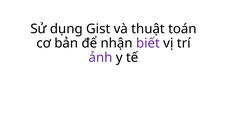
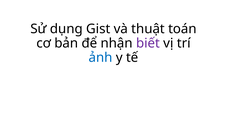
ảnh colour: purple -> blue (101, 57)
